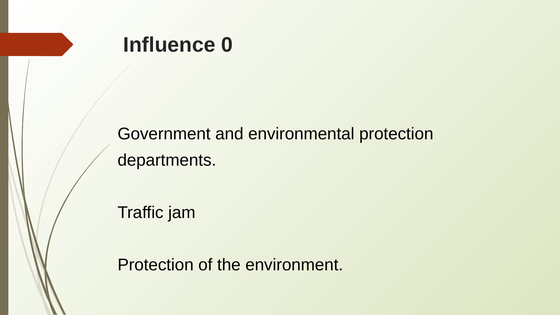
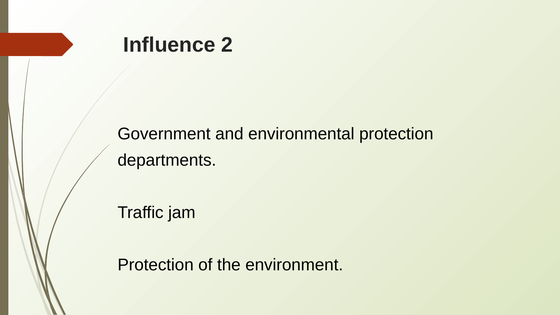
0: 0 -> 2 (227, 45)
